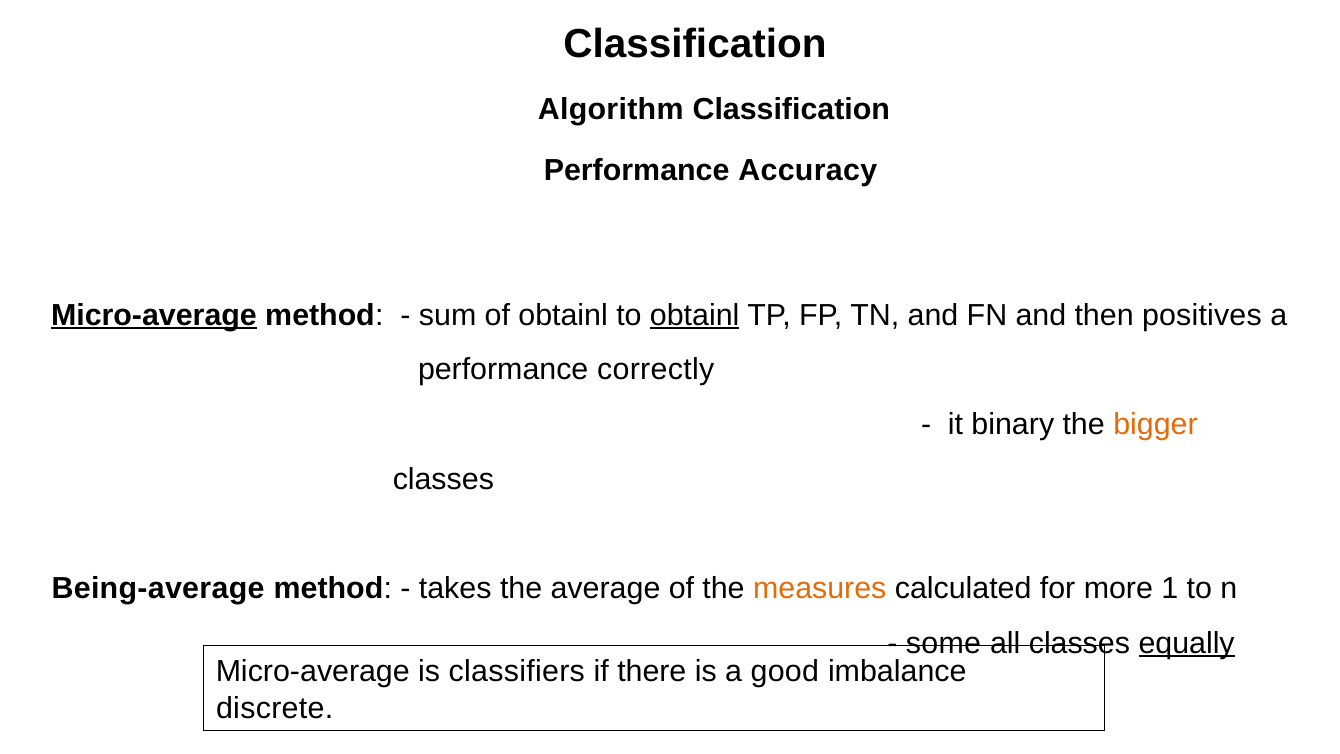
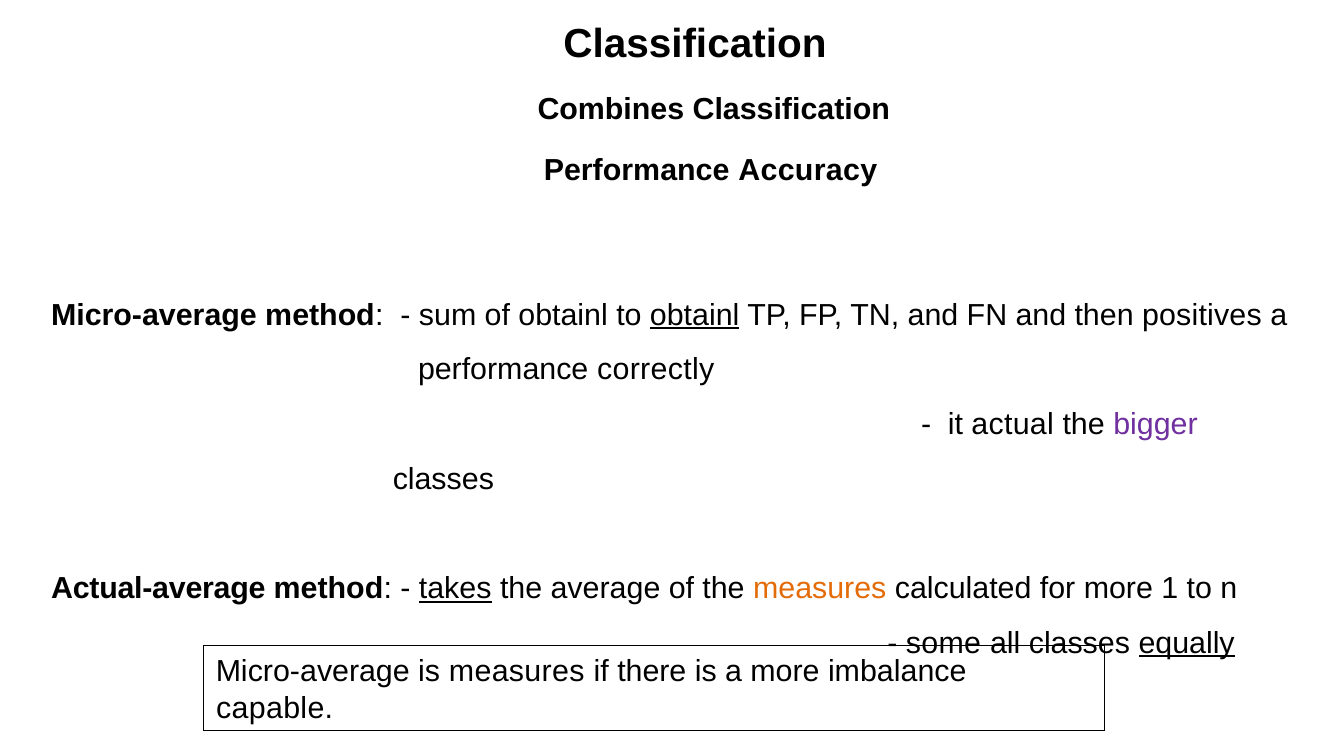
Algorithm: Algorithm -> Combines (611, 110)
Micro-average underline: present -> none (154, 315)
binary: binary -> actual (1013, 424)
bigger colour: orange -> purple (1155, 424)
Being-average: Being-average -> Actual-average (158, 588)
takes underline: none -> present (455, 588)
is classifiers: classifiers -> measures (517, 671)
a good: good -> more (785, 671)
discrete: discrete -> capable (275, 708)
